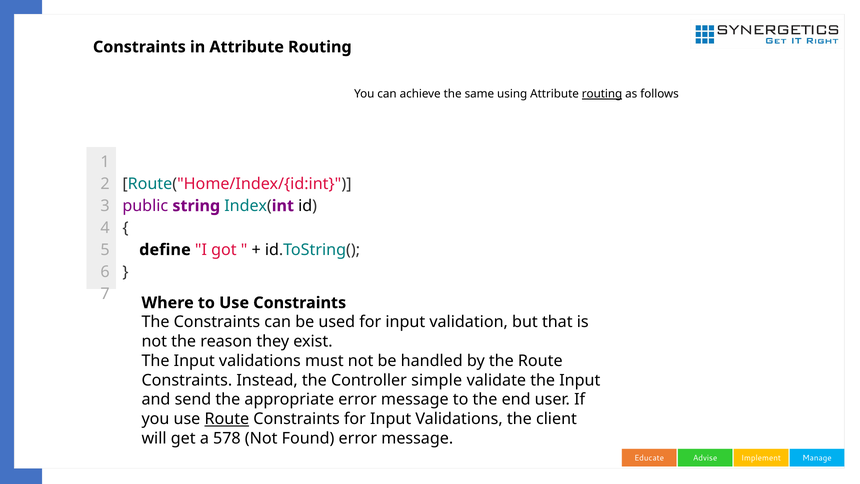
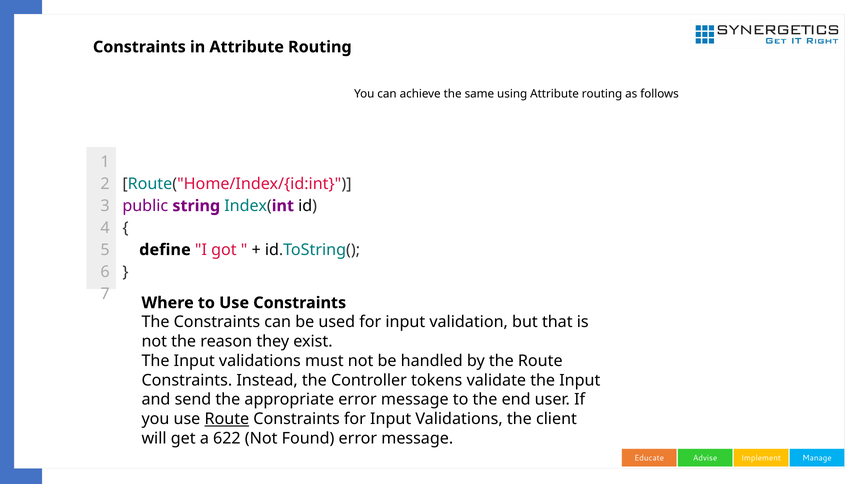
routing underline: present -> none (602, 94)
simple: simple -> tokens (437, 380)
578: 578 -> 622 (227, 438)
